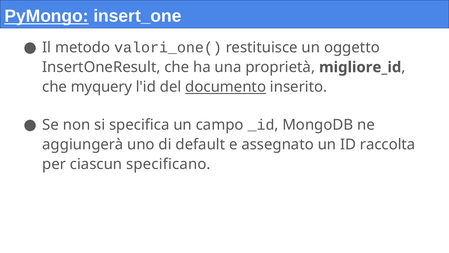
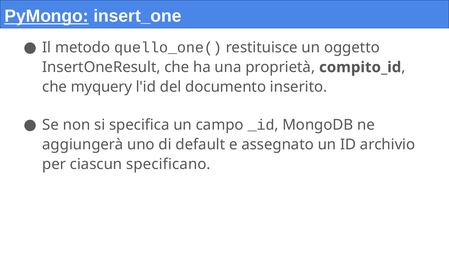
valori_one(: valori_one( -> quello_one( (168, 47)
migliore_id: migliore_id -> compito_id (360, 67)
documento underline: present -> none (226, 87)
raccolta: raccolta -> archivio (388, 144)
